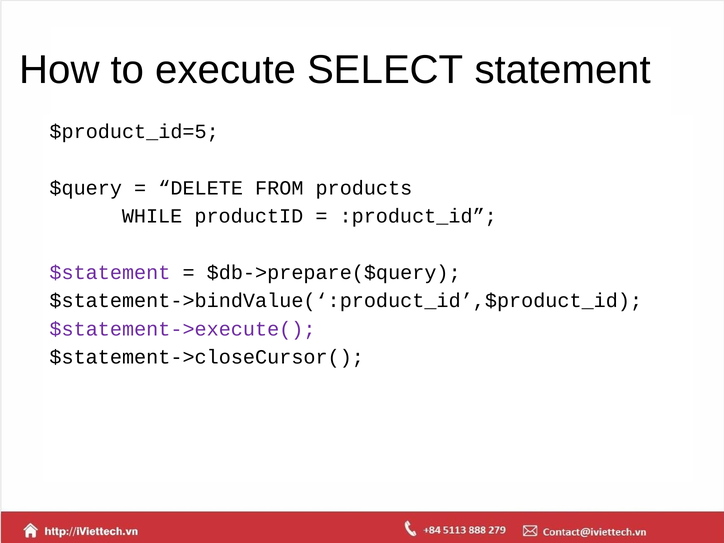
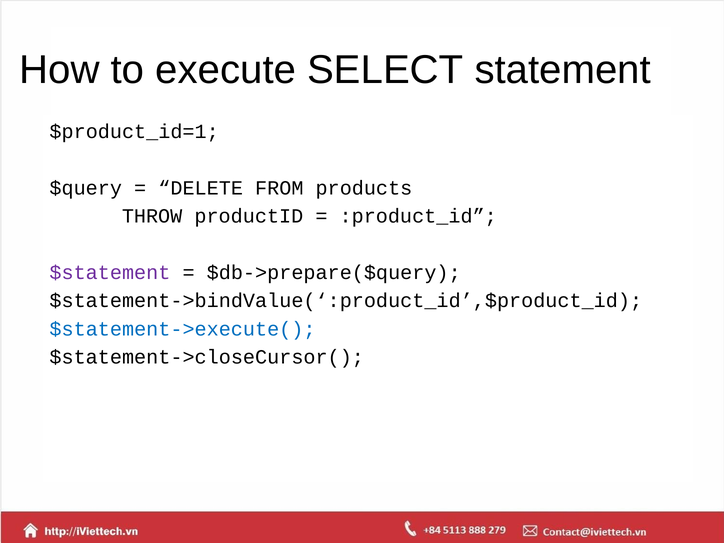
$product_id=5: $product_id=5 -> $product_id=1 (134, 132)
WHILE: WHILE -> THROW (152, 216)
$statement->execute( colour: purple -> blue (182, 329)
